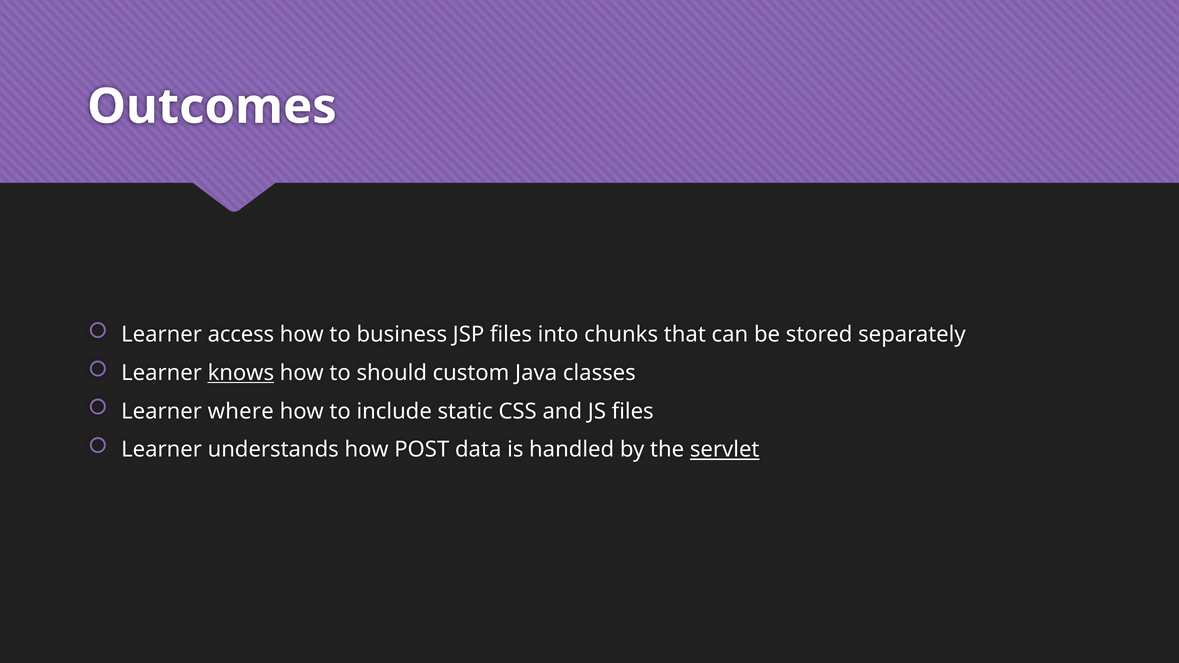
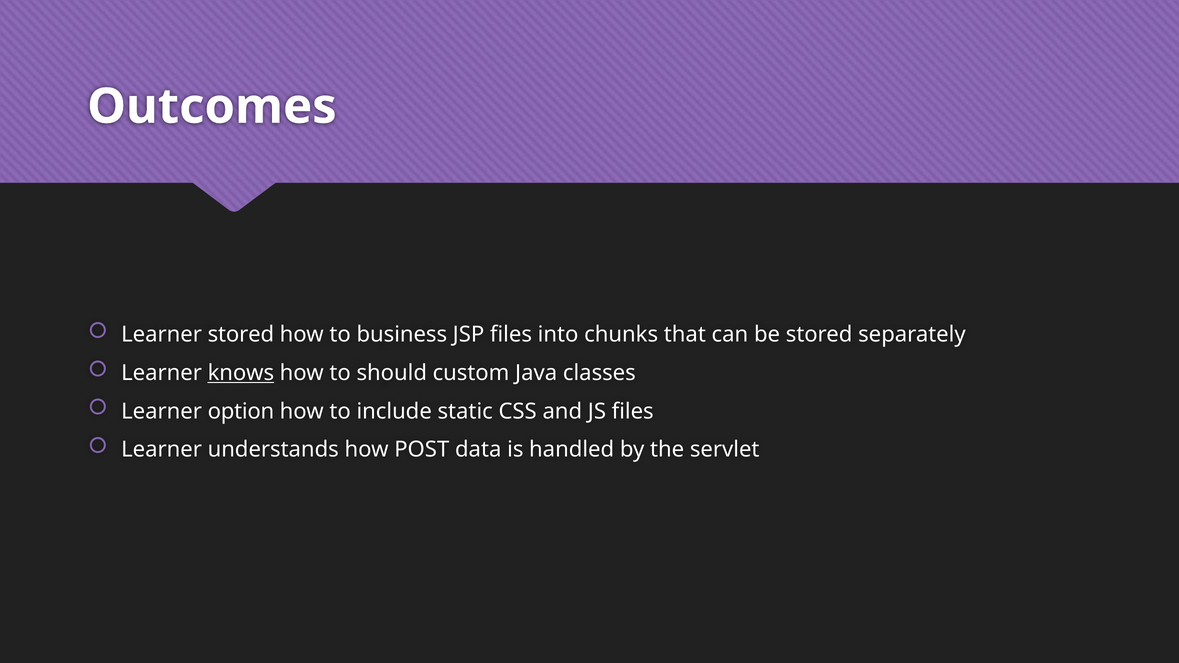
Learner access: access -> stored (241, 335)
where: where -> option (241, 411)
servlet underline: present -> none (725, 450)
